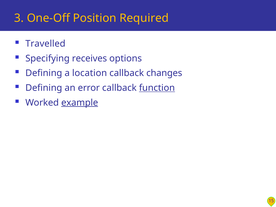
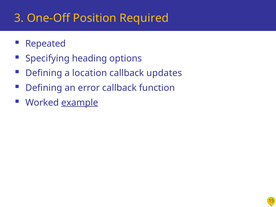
Travelled: Travelled -> Repeated (45, 44)
receives: receives -> heading (89, 58)
changes: changes -> updates (164, 73)
function underline: present -> none (157, 88)
